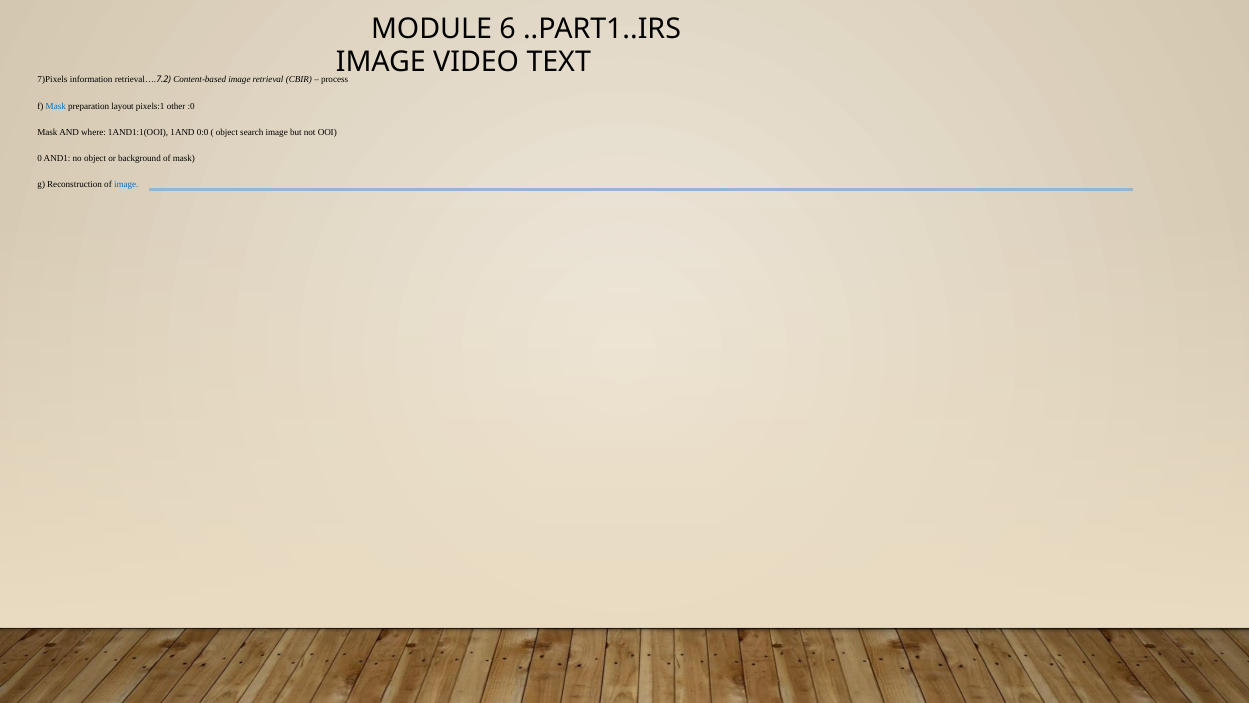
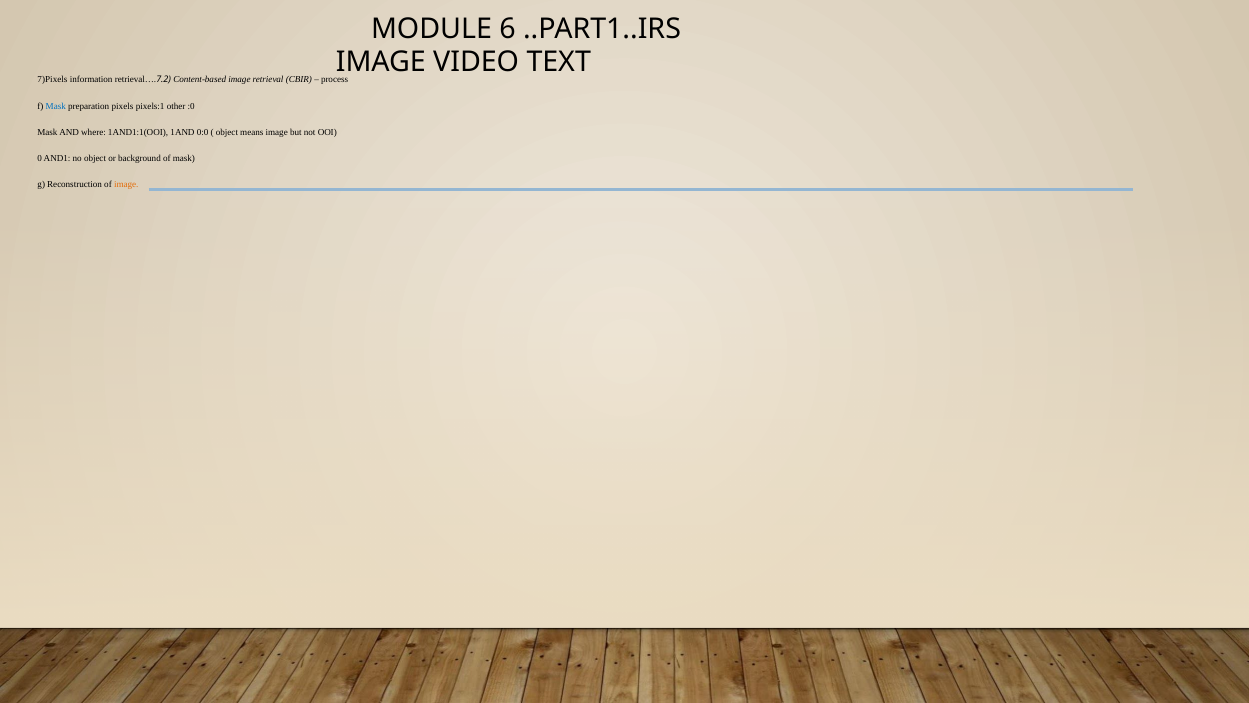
layout: layout -> pixels (123, 106)
search: search -> means (252, 132)
image colour: blue -> orange (126, 184)
